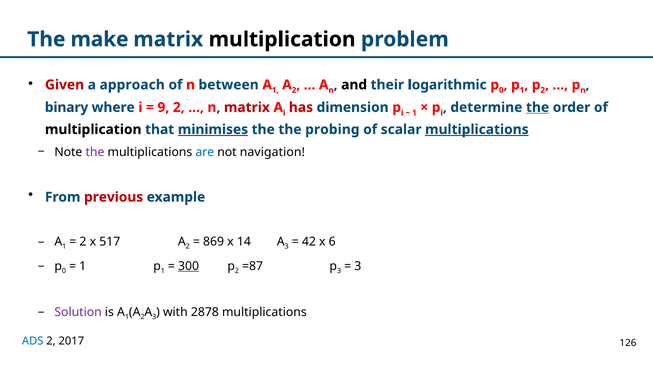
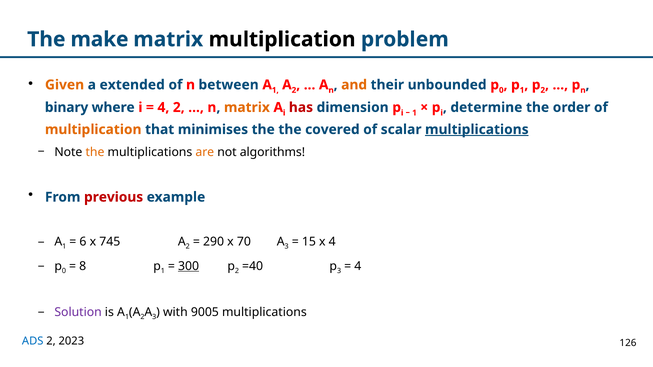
Given colour: red -> orange (65, 85)
approach: approach -> extended (132, 85)
and colour: black -> orange (354, 85)
logarithmic: logarithmic -> unbounded (447, 85)
9: 9 -> 4 (163, 107)
matrix colour: red -> orange (247, 107)
the underline: present -> none (538, 107)
multiplication colour: black -> orange (93, 130)
minimises underline: present -> none (213, 130)
probing: probing -> covered (332, 130)
the colour: purple -> orange (95, 152)
are colour: blue -> orange (205, 152)
navigation: navigation -> algorithms (272, 152)
2: 2 -> 6 (83, 242)
517: 517 -> 745 (110, 242)
869: 869 -> 290 (214, 242)
14: 14 -> 70 (244, 242)
42: 42 -> 15 (309, 242)
x 6: 6 -> 4 (332, 242)
1: 1 -> 8 (83, 266)
=87: =87 -> =40 (253, 266)
3: 3 -> 4 (358, 266)
2878: 2878 -> 9005 (205, 312)
2017: 2017 -> 2023 (71, 342)
